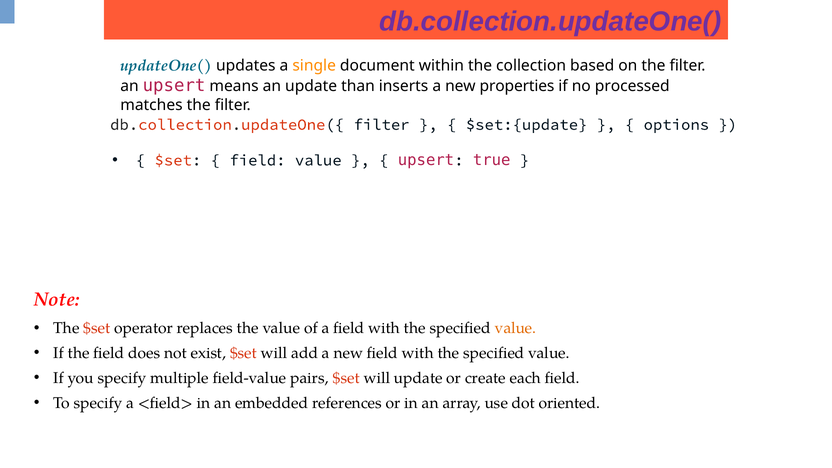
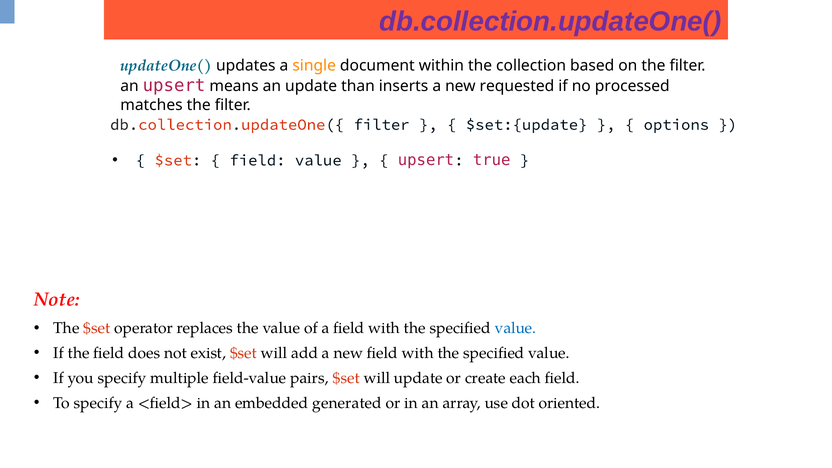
properties: properties -> requested (517, 86)
value colour: orange -> blue (516, 328)
references: references -> generated (347, 403)
